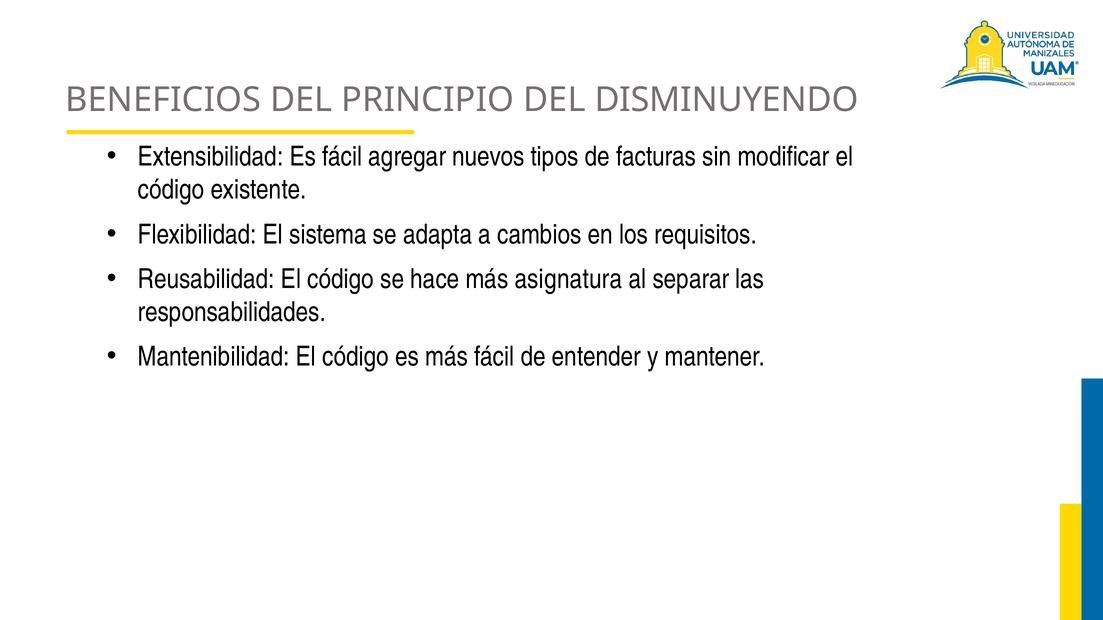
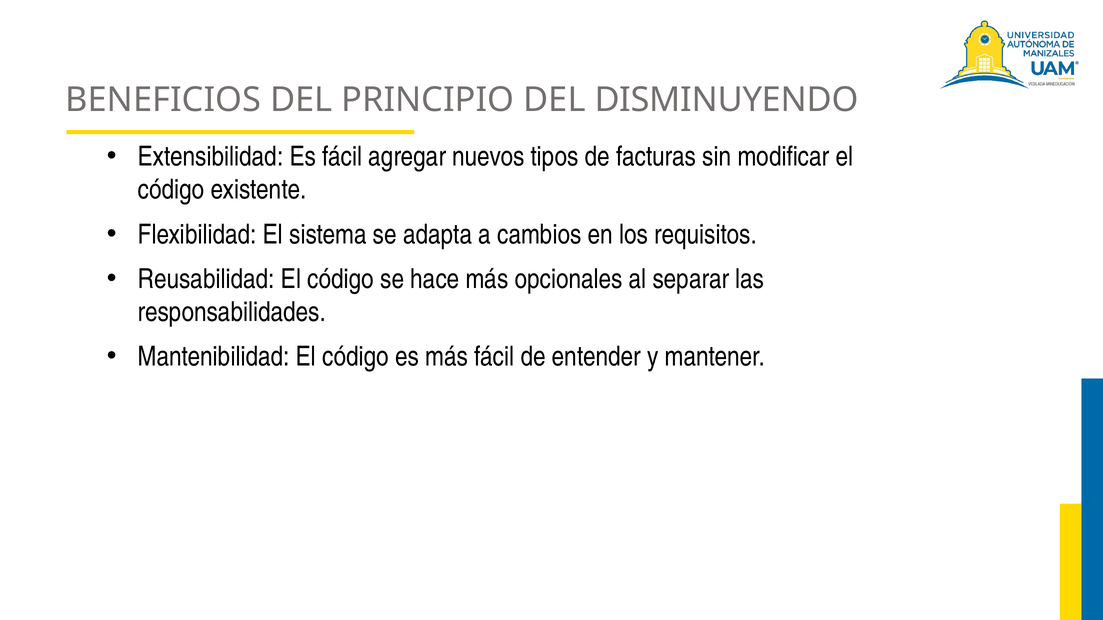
asignatura: asignatura -> opcionales (569, 279)
